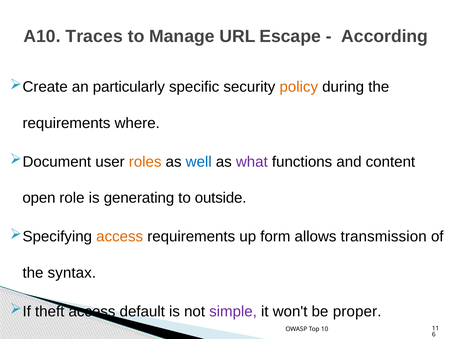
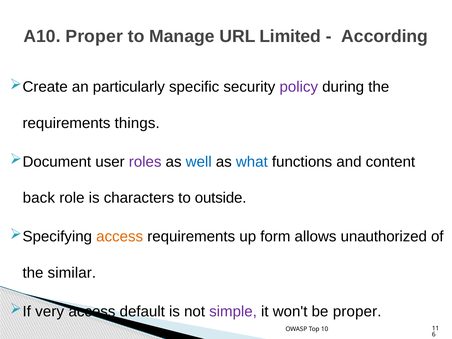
A10 Traces: Traces -> Proper (94, 36)
Escape: Escape -> Limited (290, 36)
policy colour: orange -> purple (299, 87)
where: where -> things (137, 123)
roles colour: orange -> purple (145, 162)
what colour: purple -> blue (252, 162)
open: open -> back (39, 198)
generating: generating -> characters (139, 198)
transmission: transmission -> unauthorized (384, 237)
syntax: syntax -> similar (72, 273)
theft: theft -> very (50, 311)
